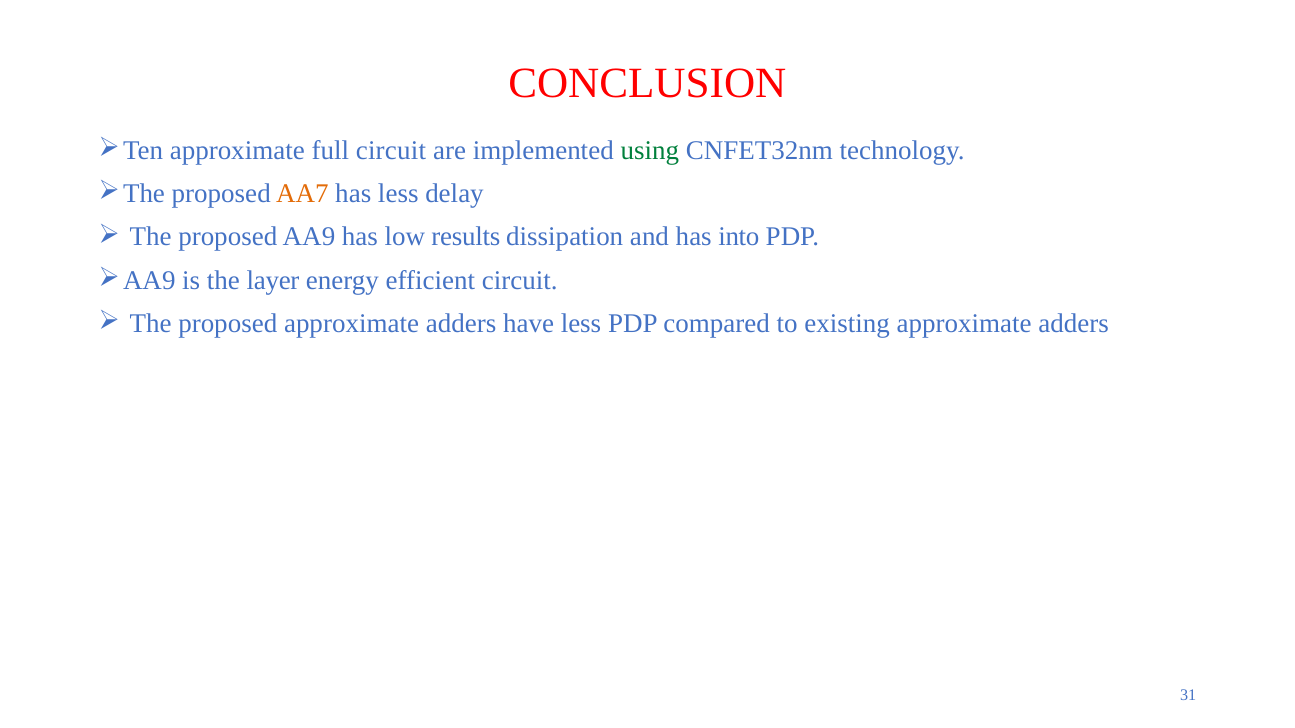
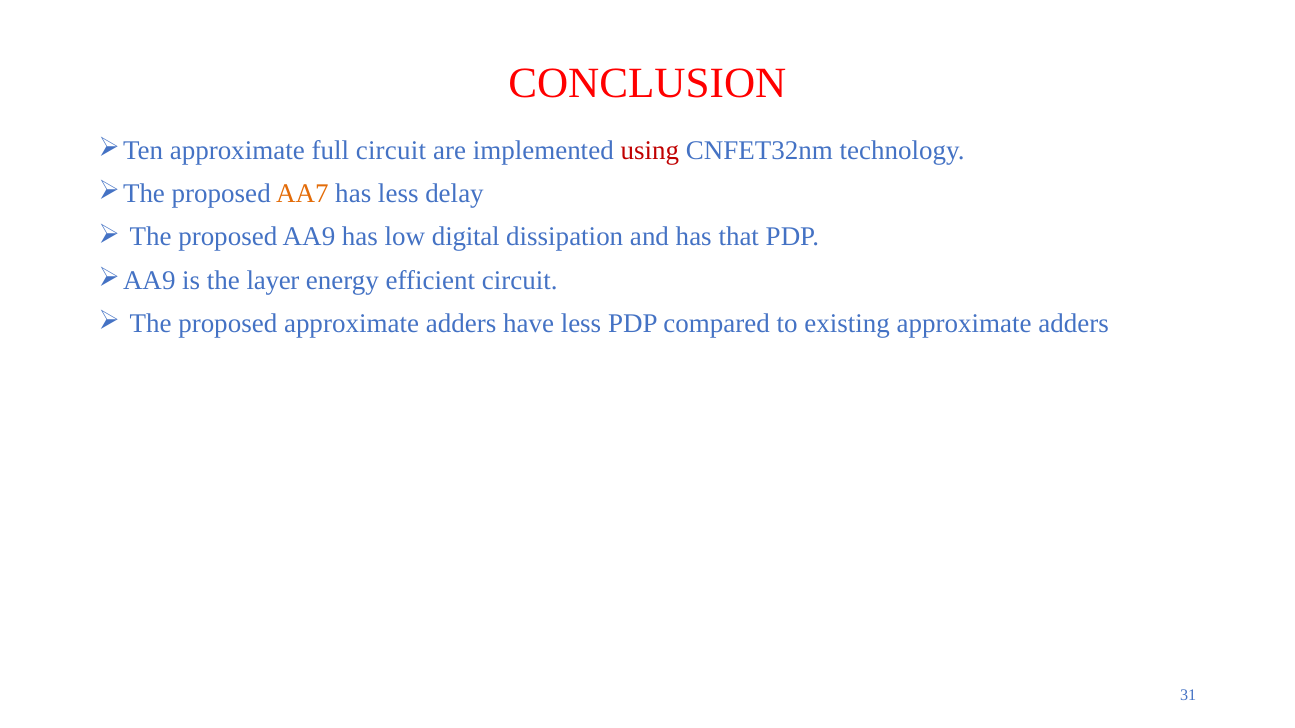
using colour: green -> red (650, 150)
results: results -> digital (466, 237)
into: into -> that (739, 237)
